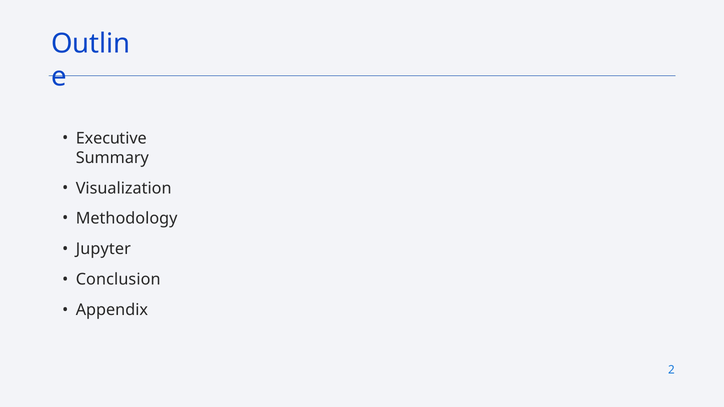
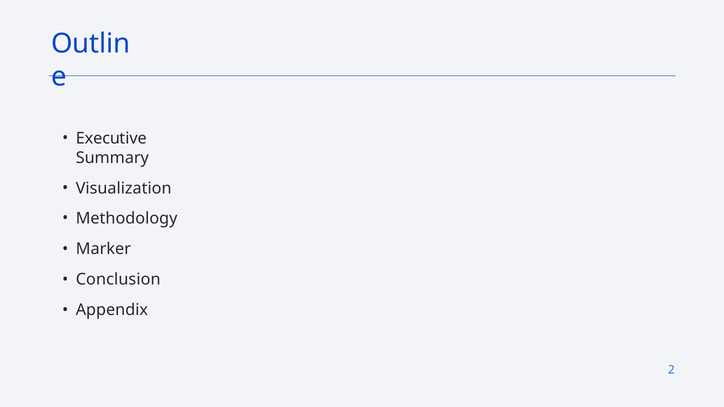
Jupyter: Jupyter -> Marker (103, 249)
